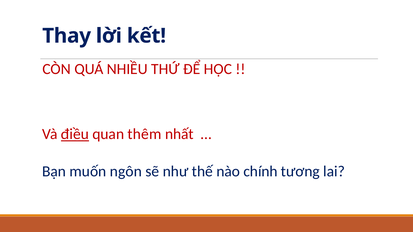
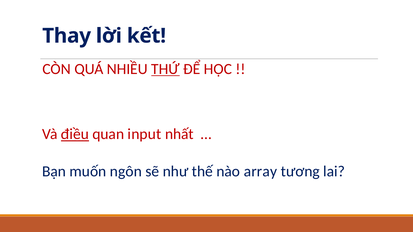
THỨ underline: none -> present (165, 69)
thêm: thêm -> input (145, 134)
chính: chính -> array (260, 172)
